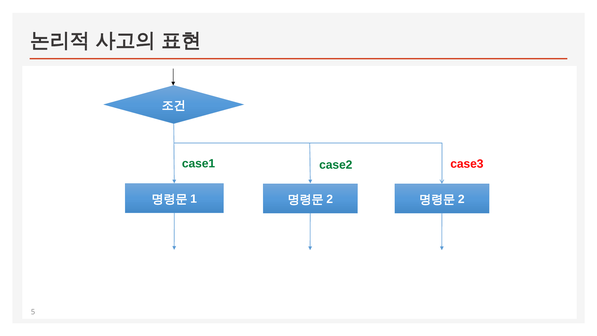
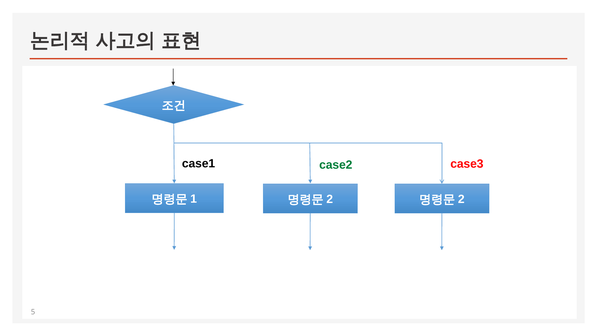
case1 colour: green -> black (199, 164)
